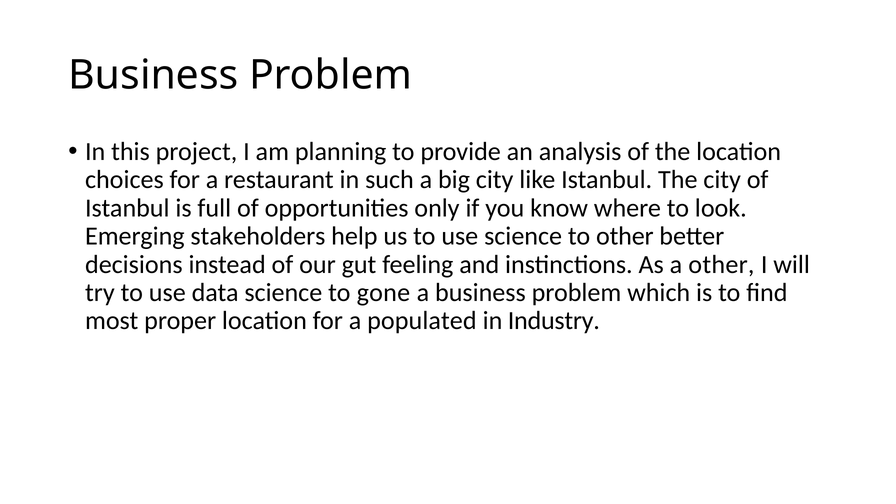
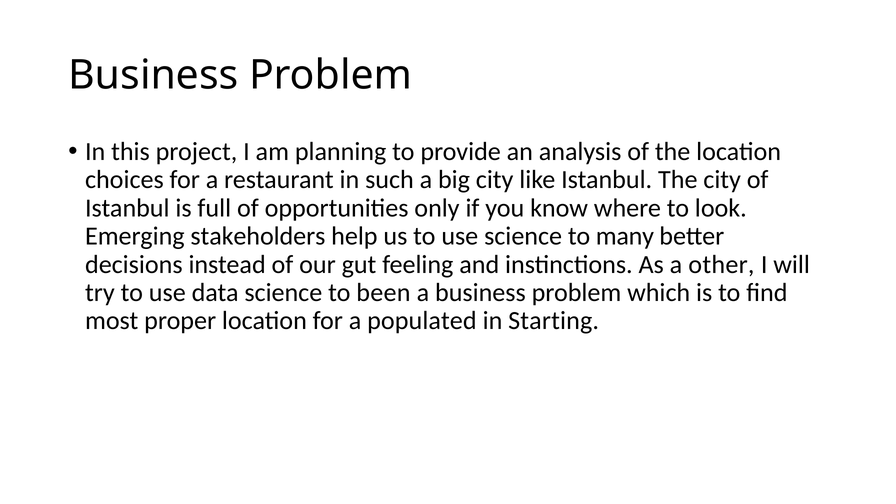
to other: other -> many (625, 236)
gone: gone -> been (383, 293)
Industry: Industry -> Starting (554, 321)
